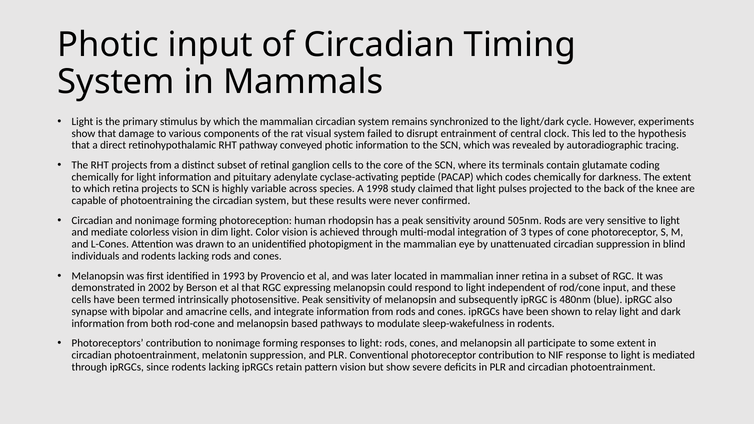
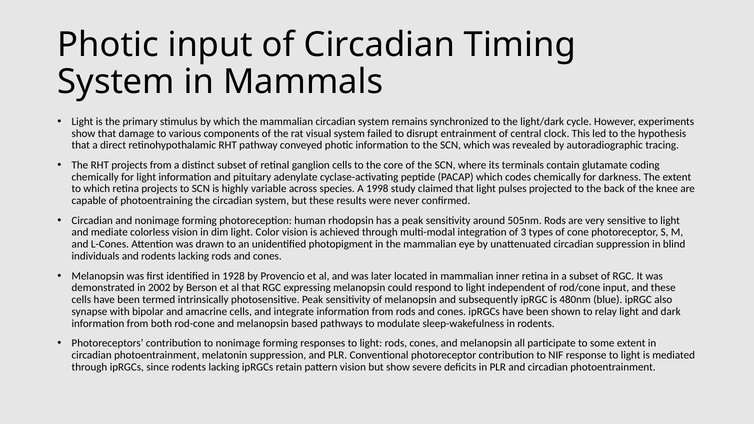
1993: 1993 -> 1928 (234, 276)
